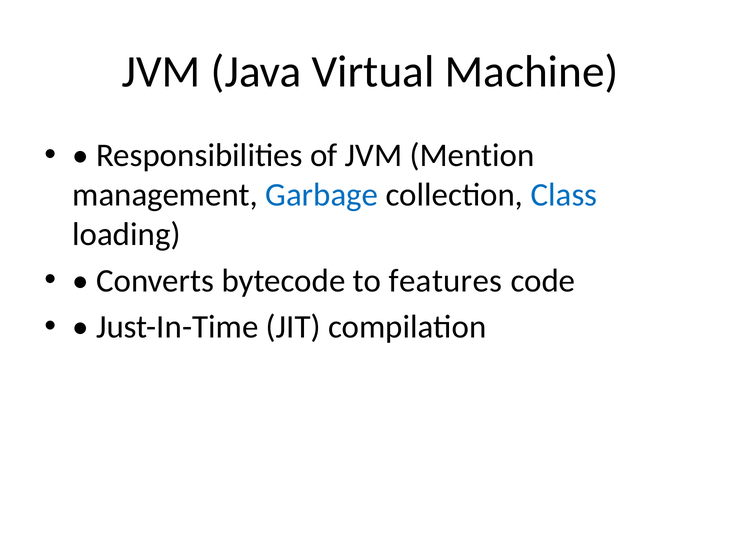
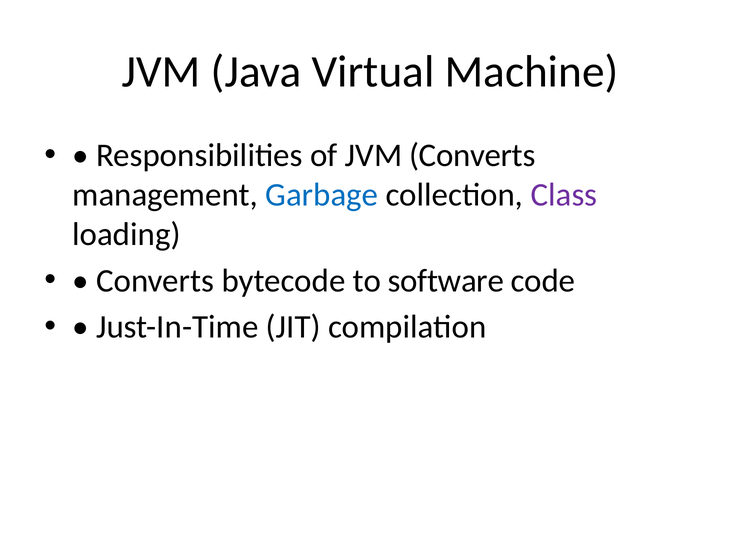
JVM Mention: Mention -> Converts (472, 155)
Class colour: blue -> purple (564, 195)
features: features -> software (446, 281)
